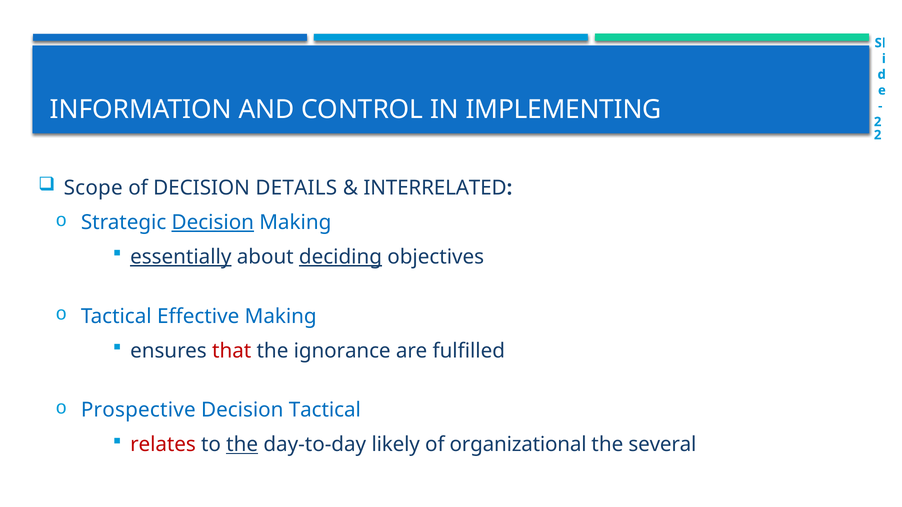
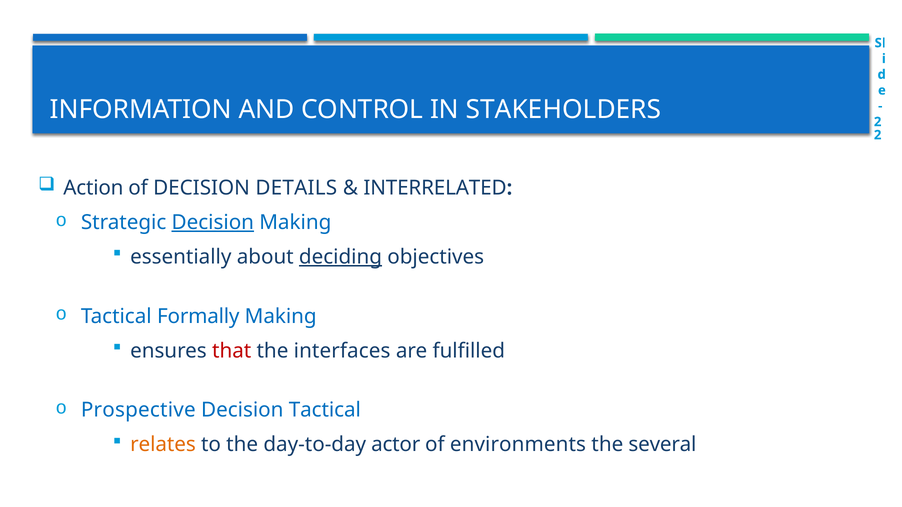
IMPLEMENTING: IMPLEMENTING -> STAKEHOLDERS (563, 110)
Scope: Scope -> Action (93, 188)
essentially underline: present -> none (181, 257)
Effective: Effective -> Formally (198, 316)
ignorance: ignorance -> interfaces (342, 351)
relates colour: red -> orange (163, 445)
the underline: present -> none (242, 445)
likely: likely -> actor (396, 445)
organizational: organizational -> environments (518, 445)
